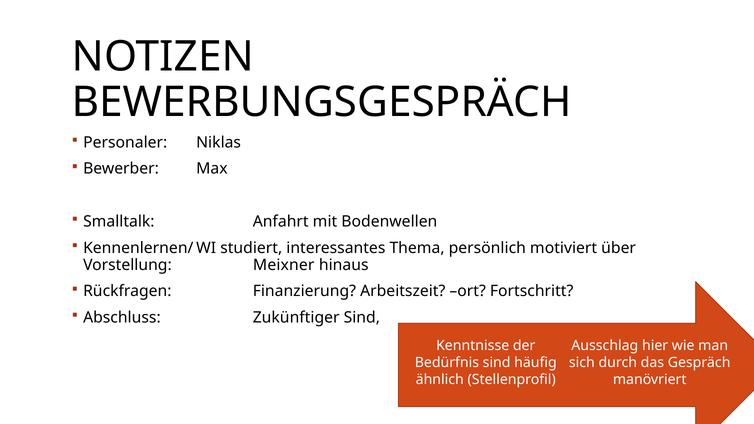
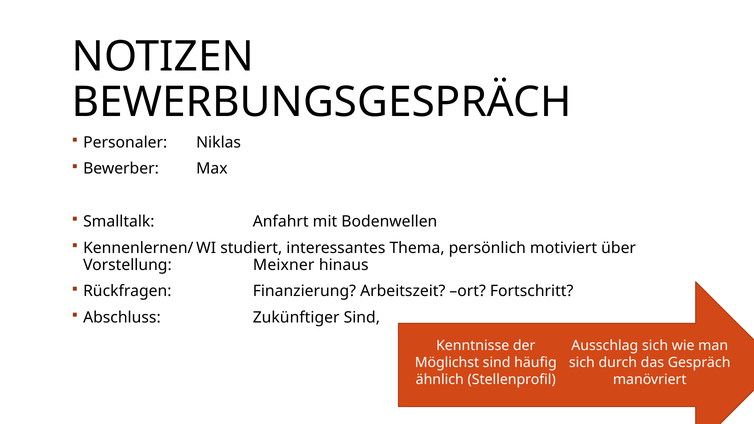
Ausschlag hier: hier -> sich (655, 346)
Bedürfnis: Bedürfnis -> Möglichst (447, 363)
